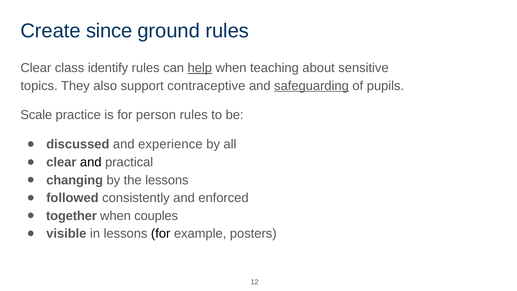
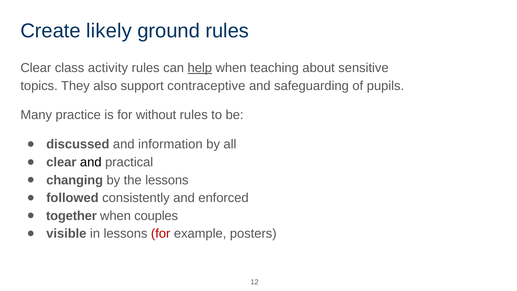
since: since -> likely (109, 31)
identify: identify -> activity (108, 68)
safeguarding underline: present -> none (311, 86)
Scale: Scale -> Many (36, 115)
person: person -> without (156, 115)
experience: experience -> information (170, 144)
for colour: black -> red (161, 233)
